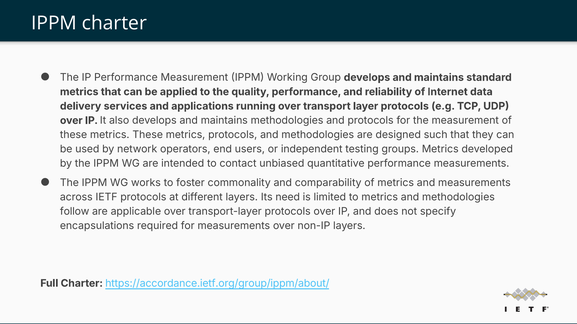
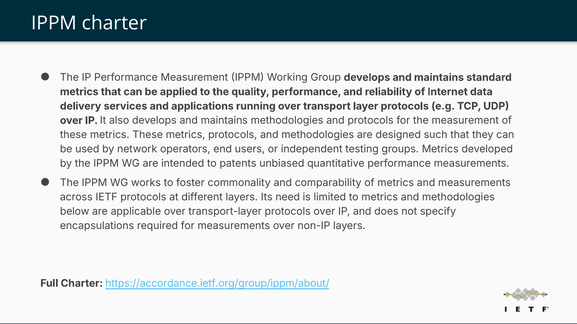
contact: contact -> patents (238, 164)
follow: follow -> below (75, 212)
